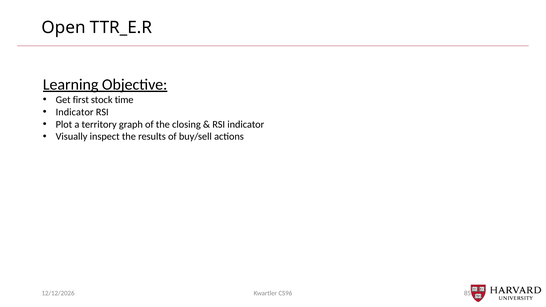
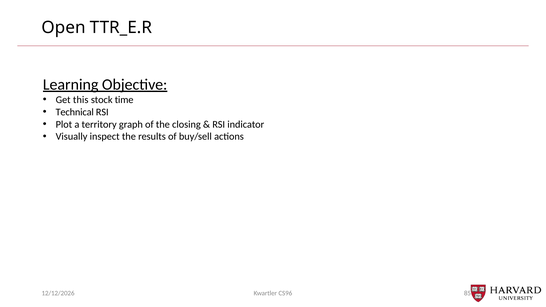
first: first -> this (81, 100)
Indicator: Indicator -> Technical (75, 112)
